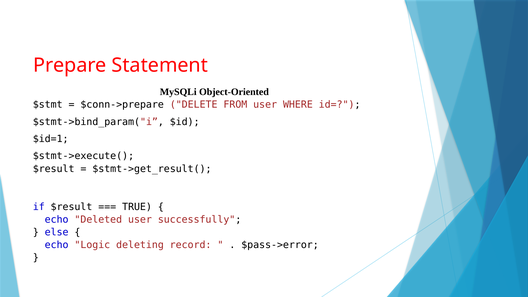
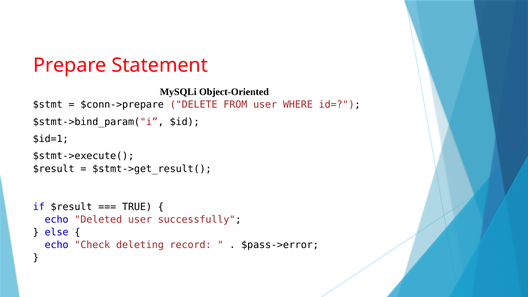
Logic: Logic -> Check (92, 245)
